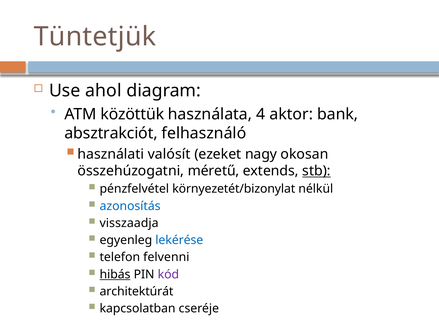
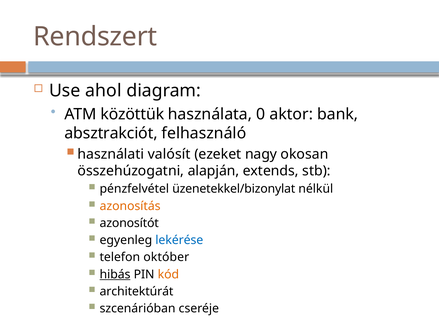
Tüntetjük: Tüntetjük -> Rendszert (95, 37)
4: 4 -> 0 (261, 114)
méretű: méretű -> alapján (214, 171)
stb underline: present -> none (316, 171)
környezetét/bizonylat: környezetét/bizonylat -> üzenetekkel/bizonylat (234, 189)
azonosítás colour: blue -> orange (130, 206)
visszaadja: visszaadja -> azonosítót (129, 223)
felvenni: felvenni -> október (166, 257)
kód colour: purple -> orange (168, 275)
kapcsolatban: kapcsolatban -> szcenárióban (138, 309)
